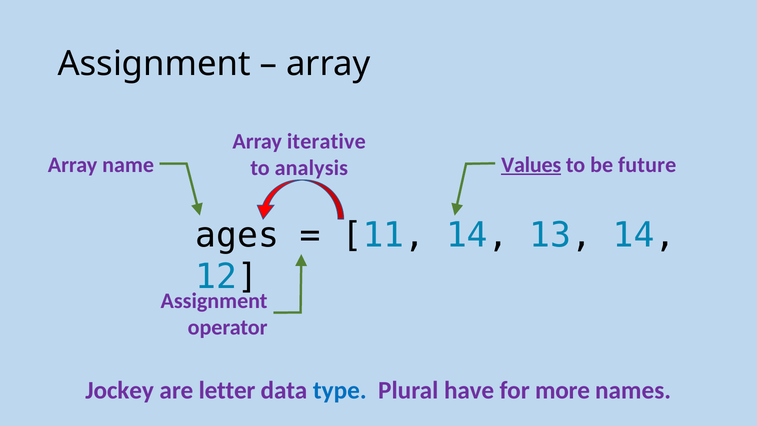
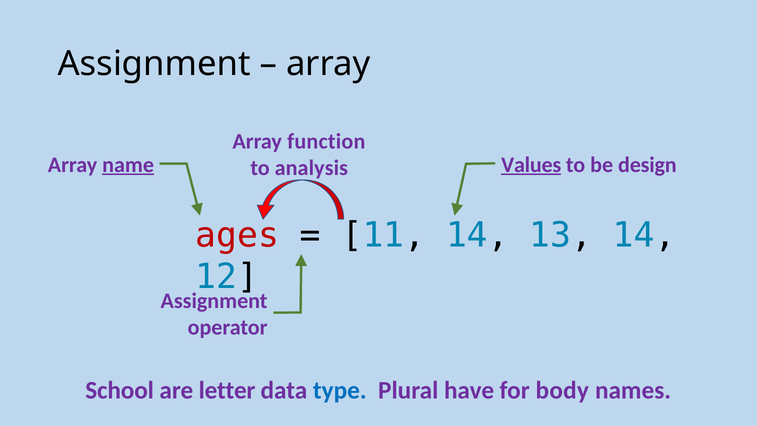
iterative: iterative -> function (326, 142)
name underline: none -> present (128, 165)
future: future -> design (647, 165)
ages colour: black -> red (237, 235)
Jockey: Jockey -> School (120, 390)
more: more -> body (562, 390)
